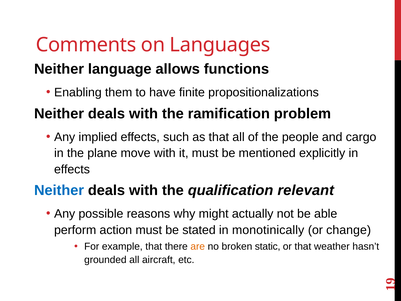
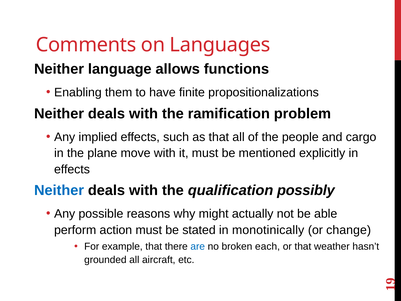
relevant: relevant -> possibly (306, 190)
are colour: orange -> blue (198, 246)
static: static -> each (268, 246)
